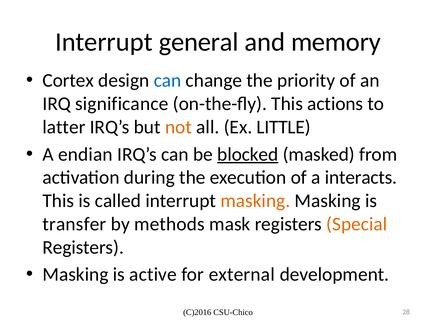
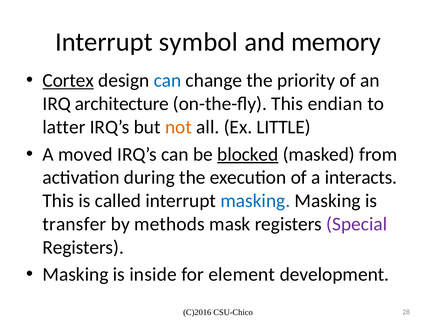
general: general -> symbol (198, 42)
Cortex underline: none -> present (68, 81)
significance: significance -> architecture (122, 104)
actions: actions -> endian (335, 104)
endian: endian -> moved (85, 154)
masking colour: orange -> blue (255, 201)
Special colour: orange -> purple (357, 224)
active: active -> inside (153, 275)
external: external -> element (242, 275)
